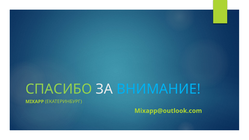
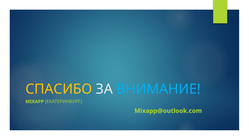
СПАСИБО colour: light green -> yellow (59, 89)
